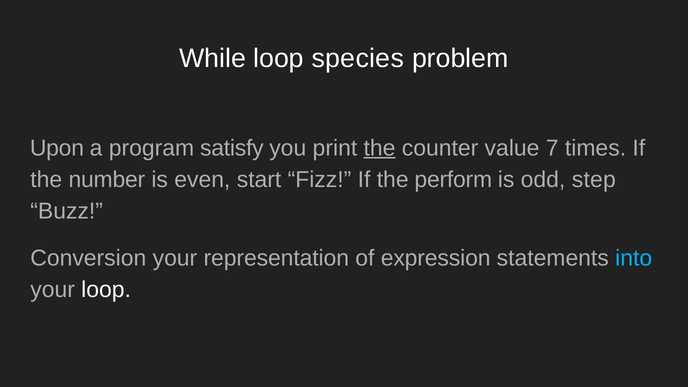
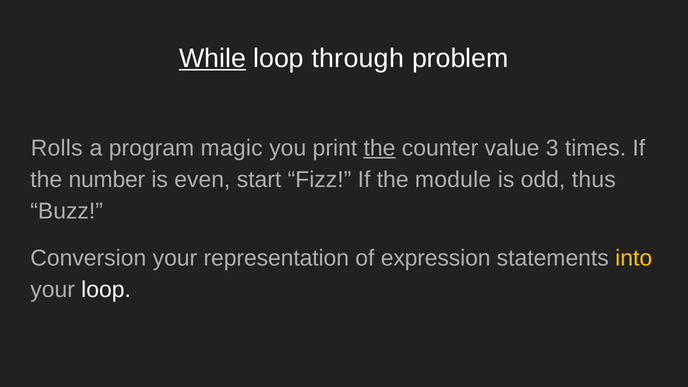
While underline: none -> present (213, 58)
species: species -> through (358, 58)
Upon: Upon -> Rolls (57, 148)
satisfy: satisfy -> magic (232, 148)
7: 7 -> 3 (552, 148)
perform: perform -> module (453, 180)
step: step -> thus (594, 180)
into colour: light blue -> yellow (634, 258)
